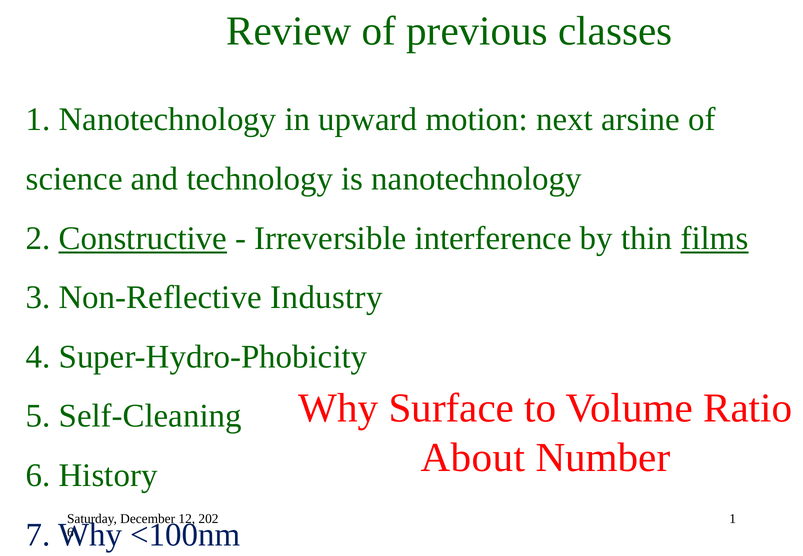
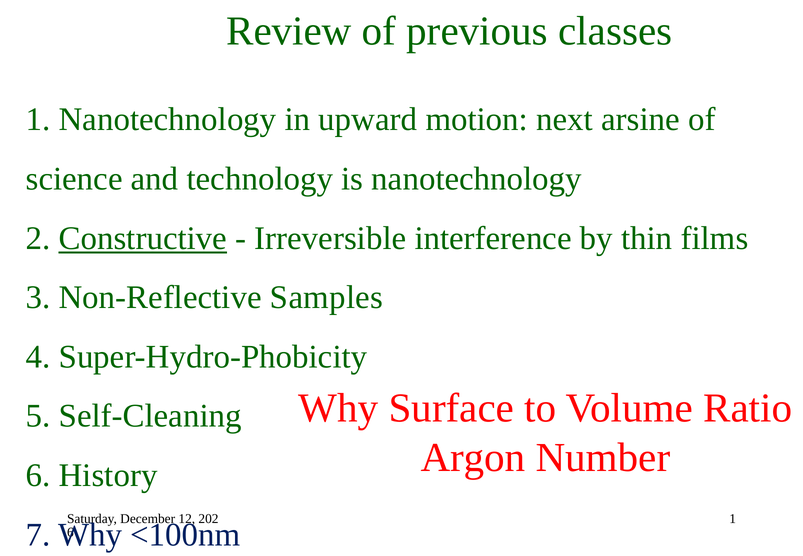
films underline: present -> none (715, 238)
Industry: Industry -> Samples (327, 297)
About: About -> Argon (473, 457)
